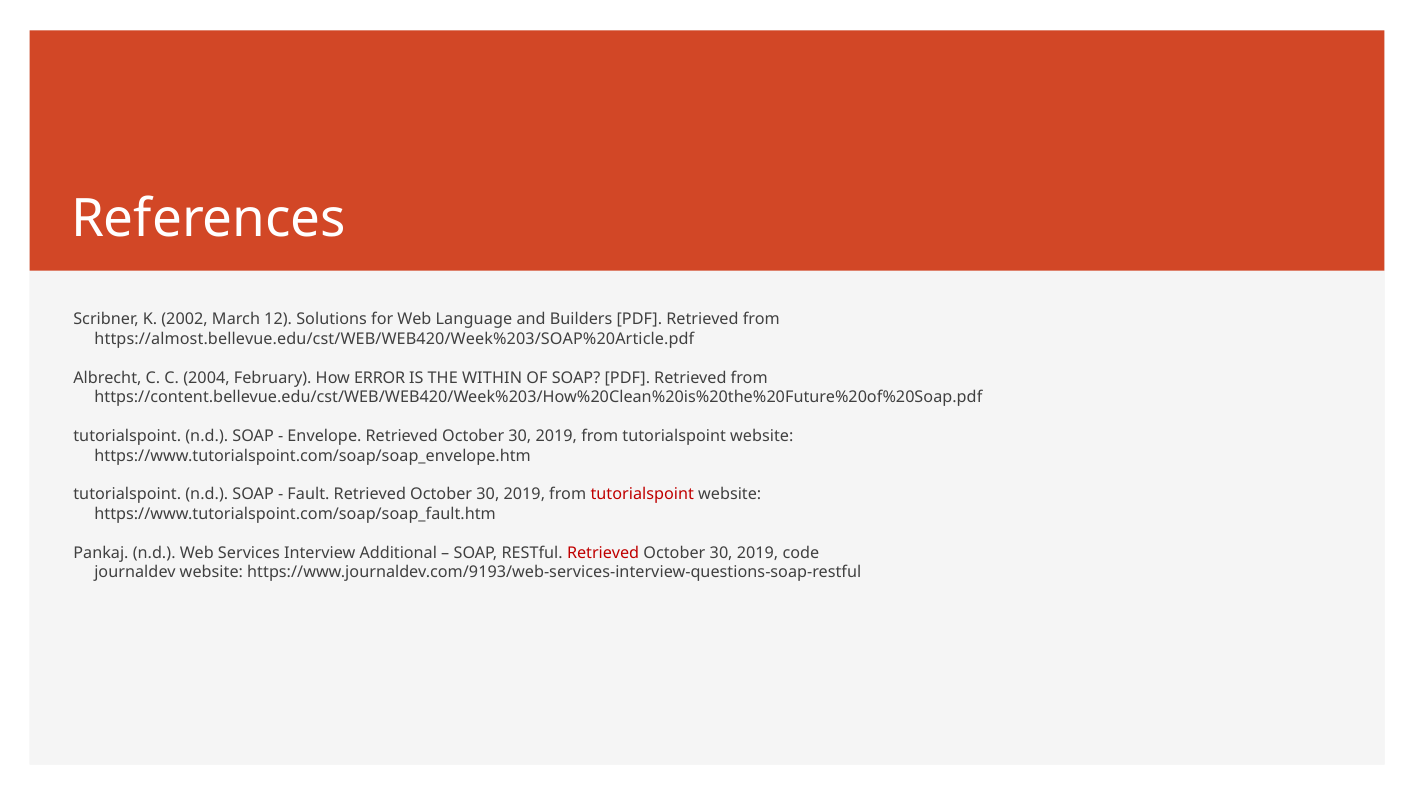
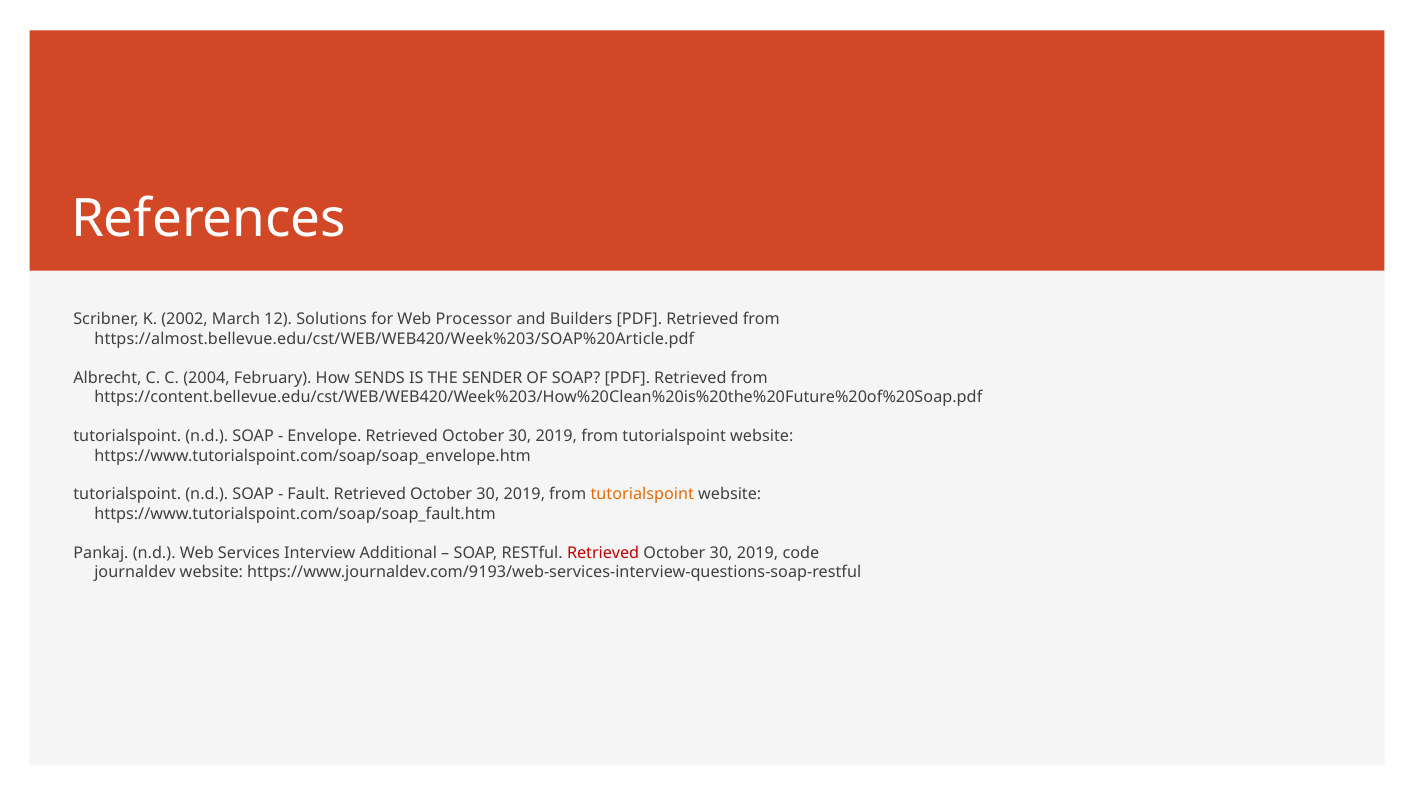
Language: Language -> Processor (474, 319)
ERROR: ERROR -> SENDS (380, 378)
WITHIN: WITHIN -> SENDER (492, 378)
tutorialspoint colour: red -> orange (642, 495)
